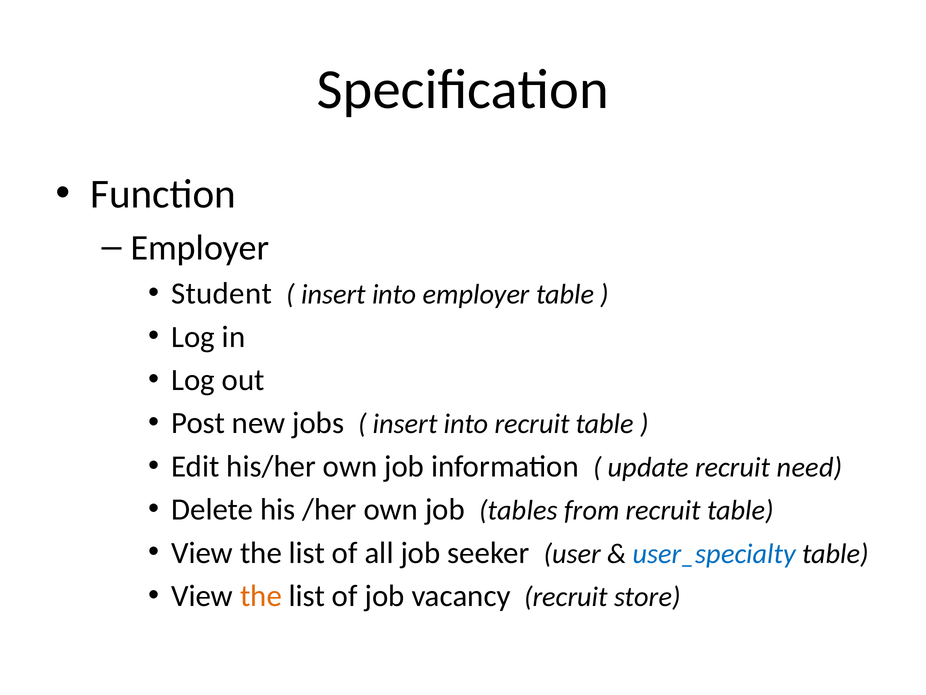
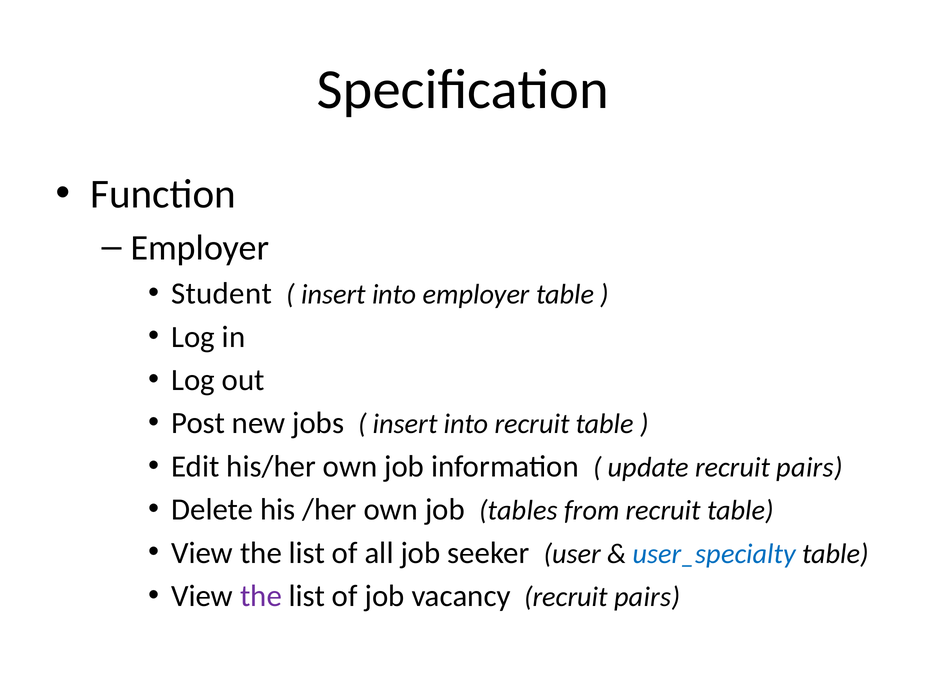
update recruit need: need -> pairs (810, 467)
the colour: orange -> purple (261, 596)
vacancy recruit store: store -> pairs (647, 597)
